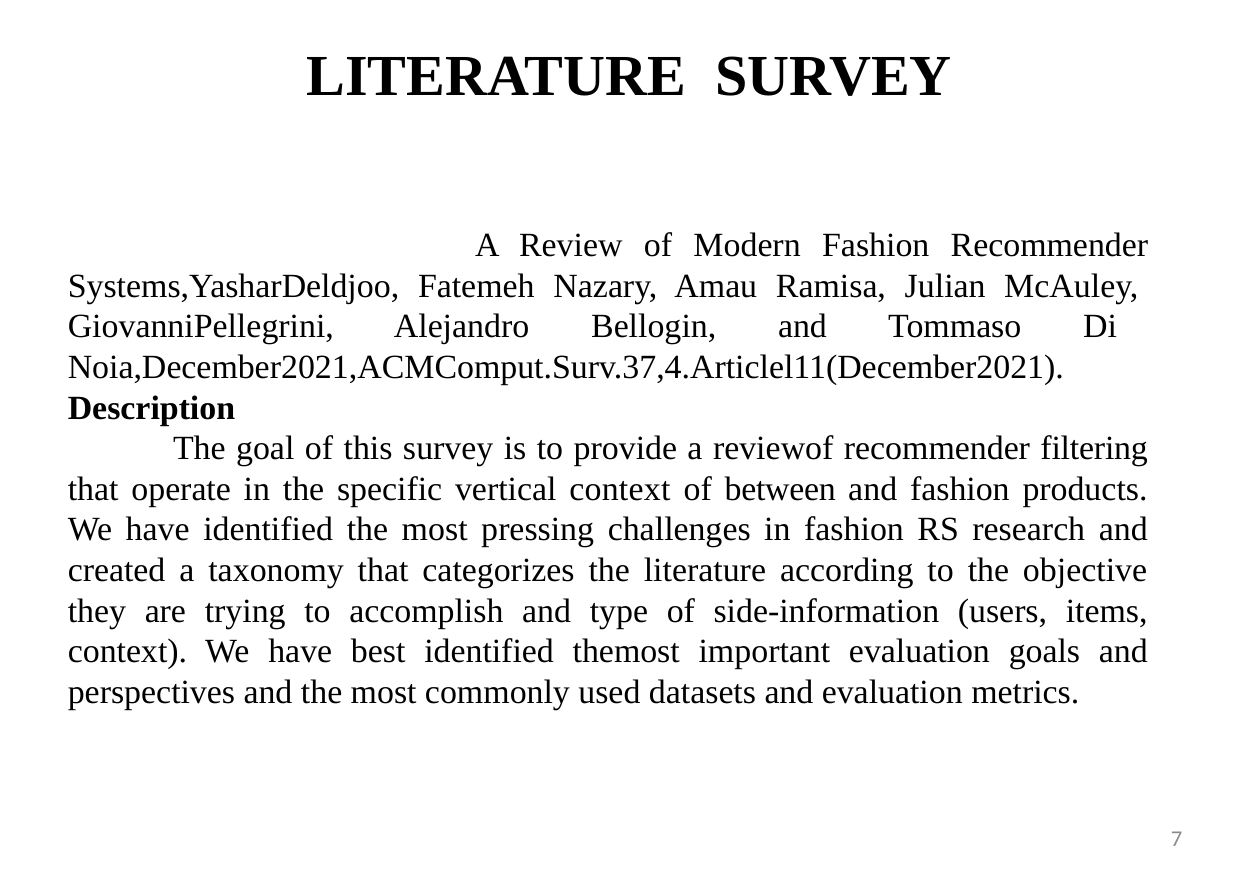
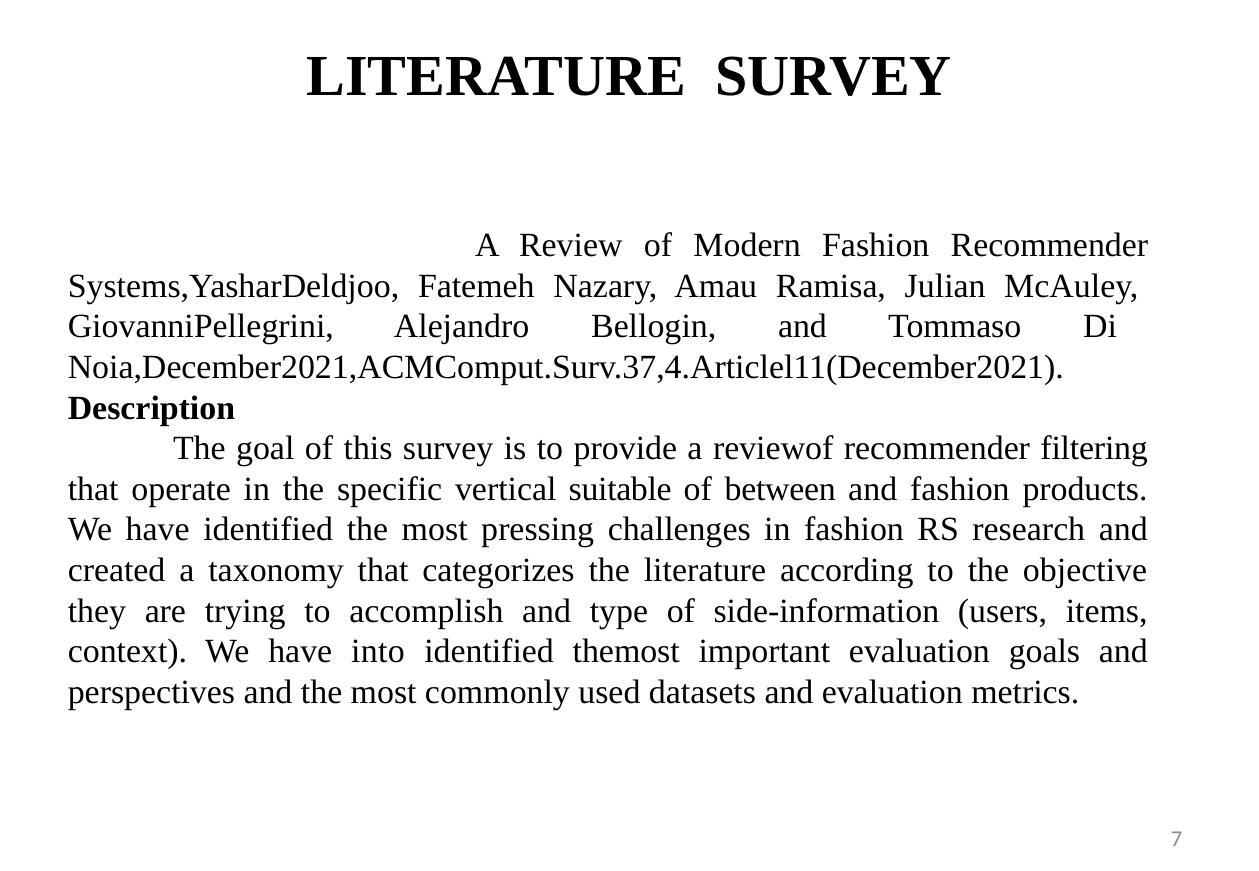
vertical context: context -> suitable (620, 489)
best: best -> into (378, 652)
